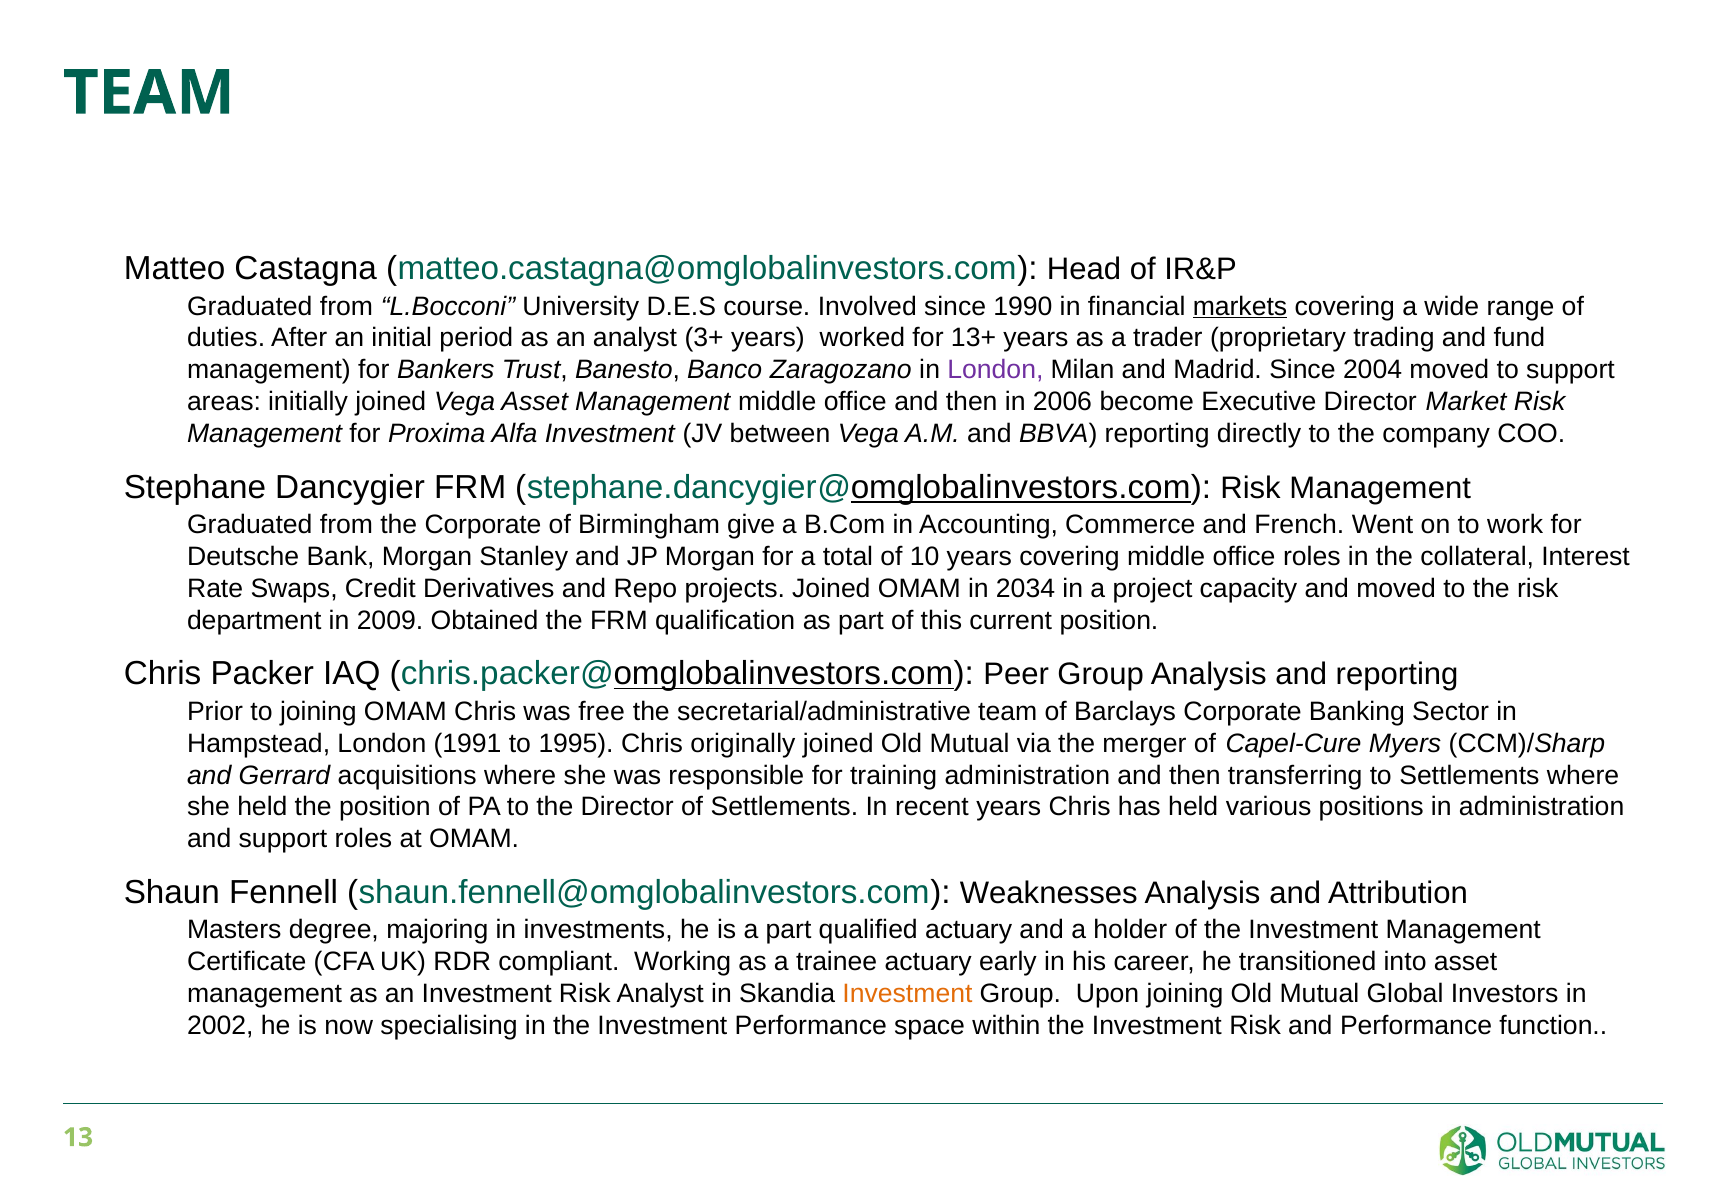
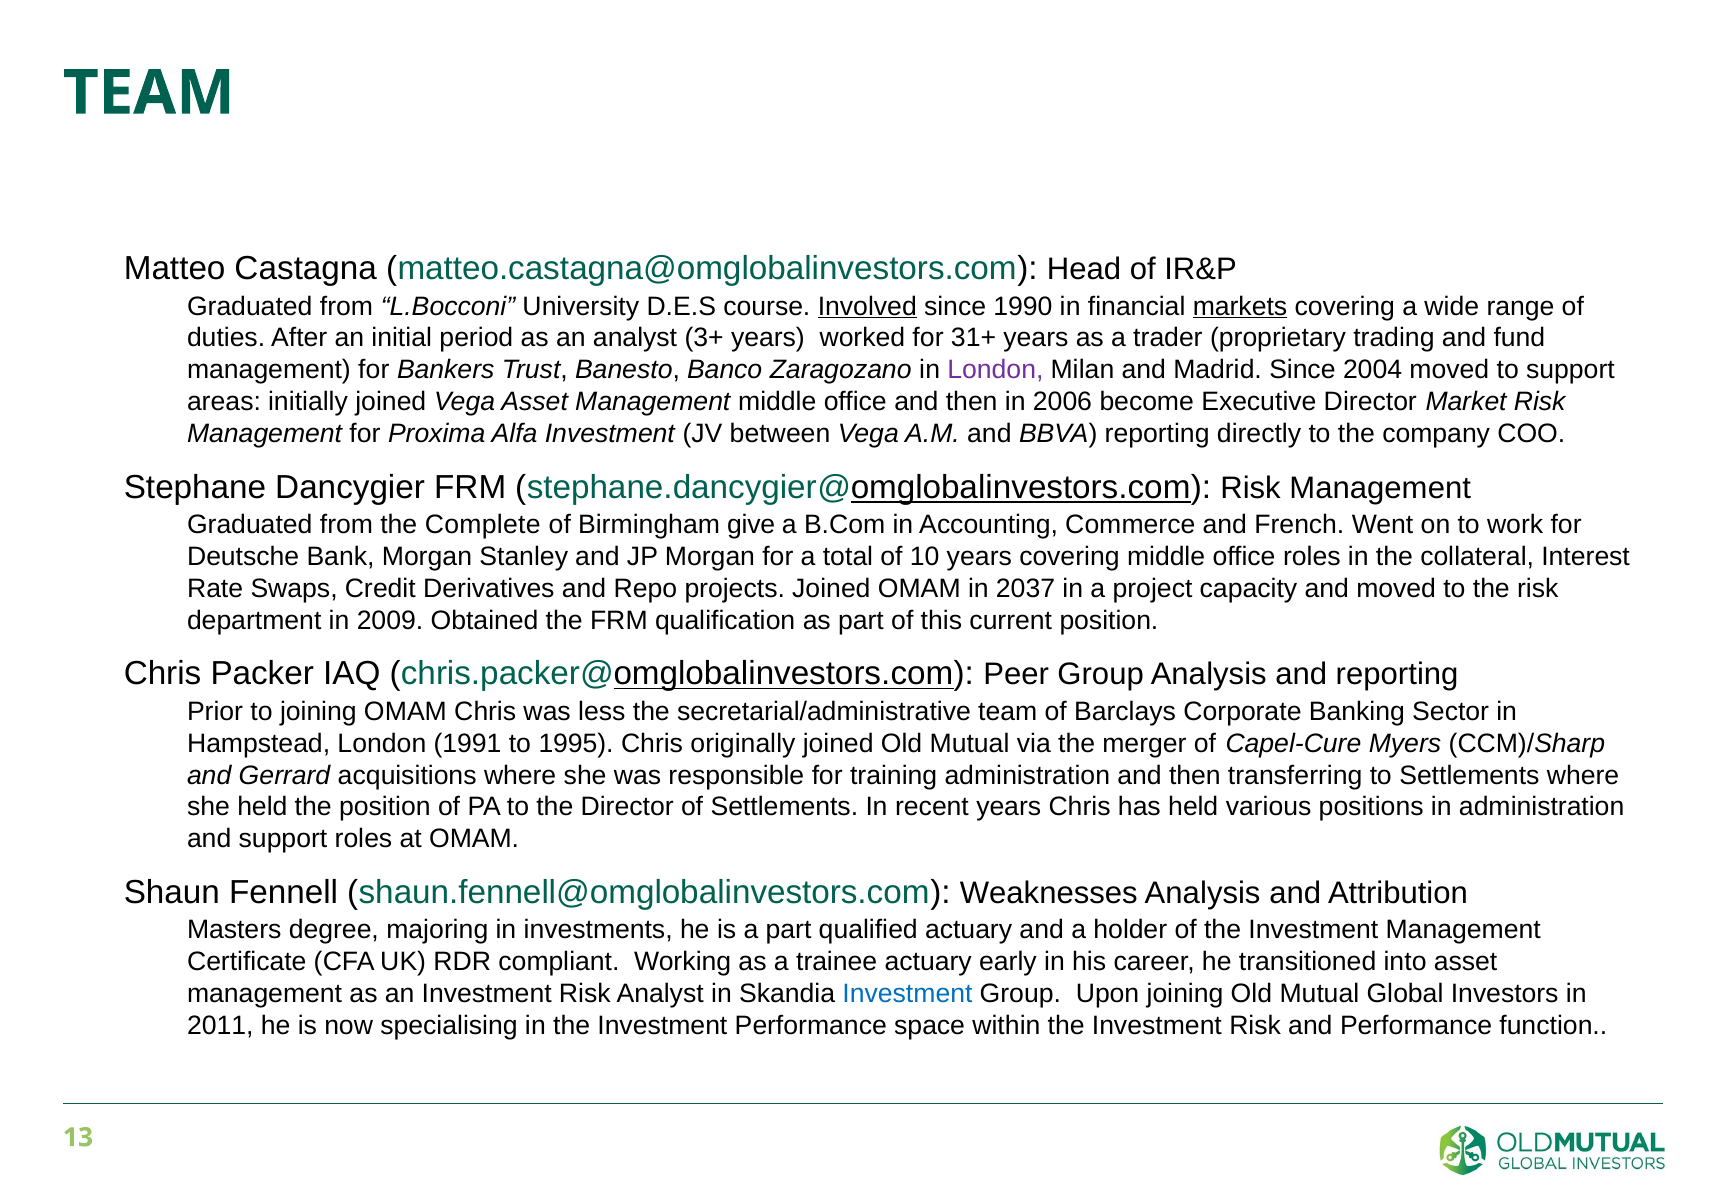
Involved underline: none -> present (867, 306)
13+: 13+ -> 31+ (974, 338)
the Corporate: Corporate -> Complete (483, 525)
2034: 2034 -> 2037 (1026, 588)
free: free -> less (602, 711)
Investment colour: orange -> blue (907, 994)
2002: 2002 -> 2011 (220, 1025)
